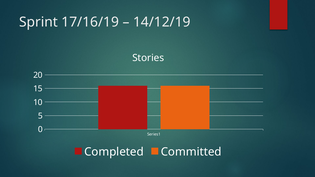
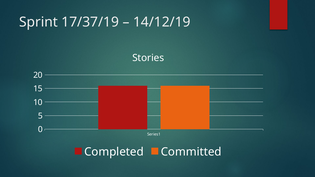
17/16/19: 17/16/19 -> 17/37/19 (90, 22)
